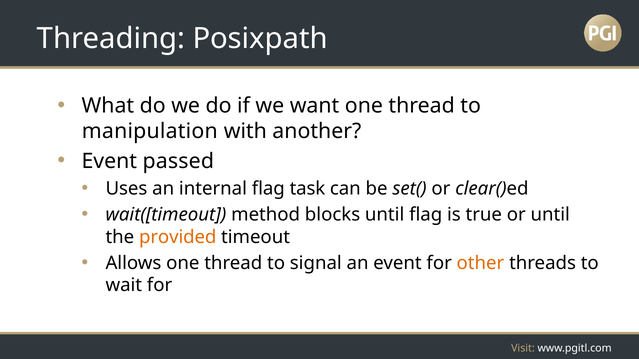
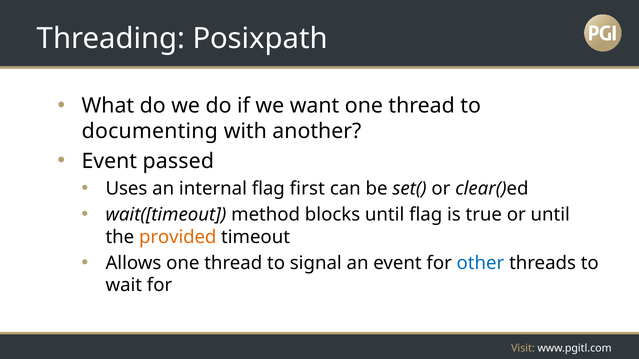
manipulation: manipulation -> documenting (150, 131)
task: task -> first (307, 189)
other colour: orange -> blue (480, 263)
